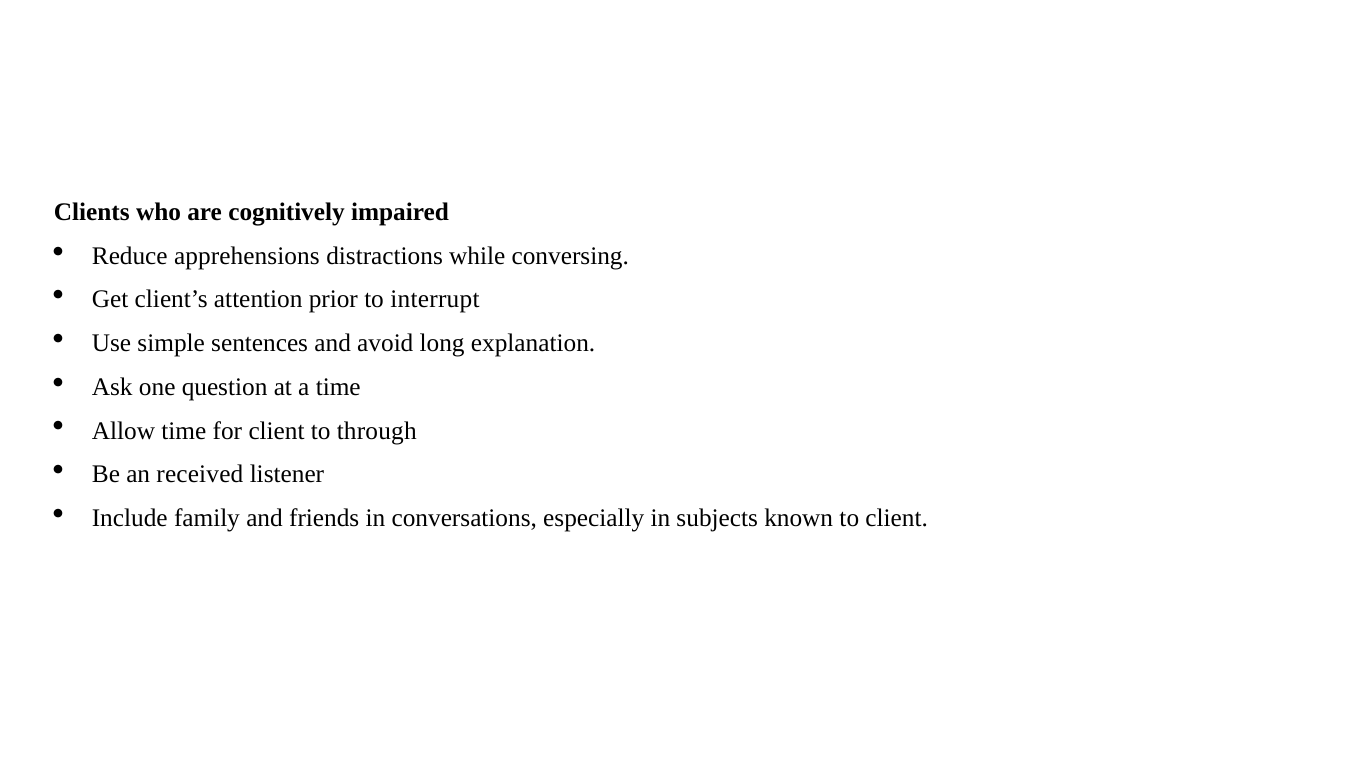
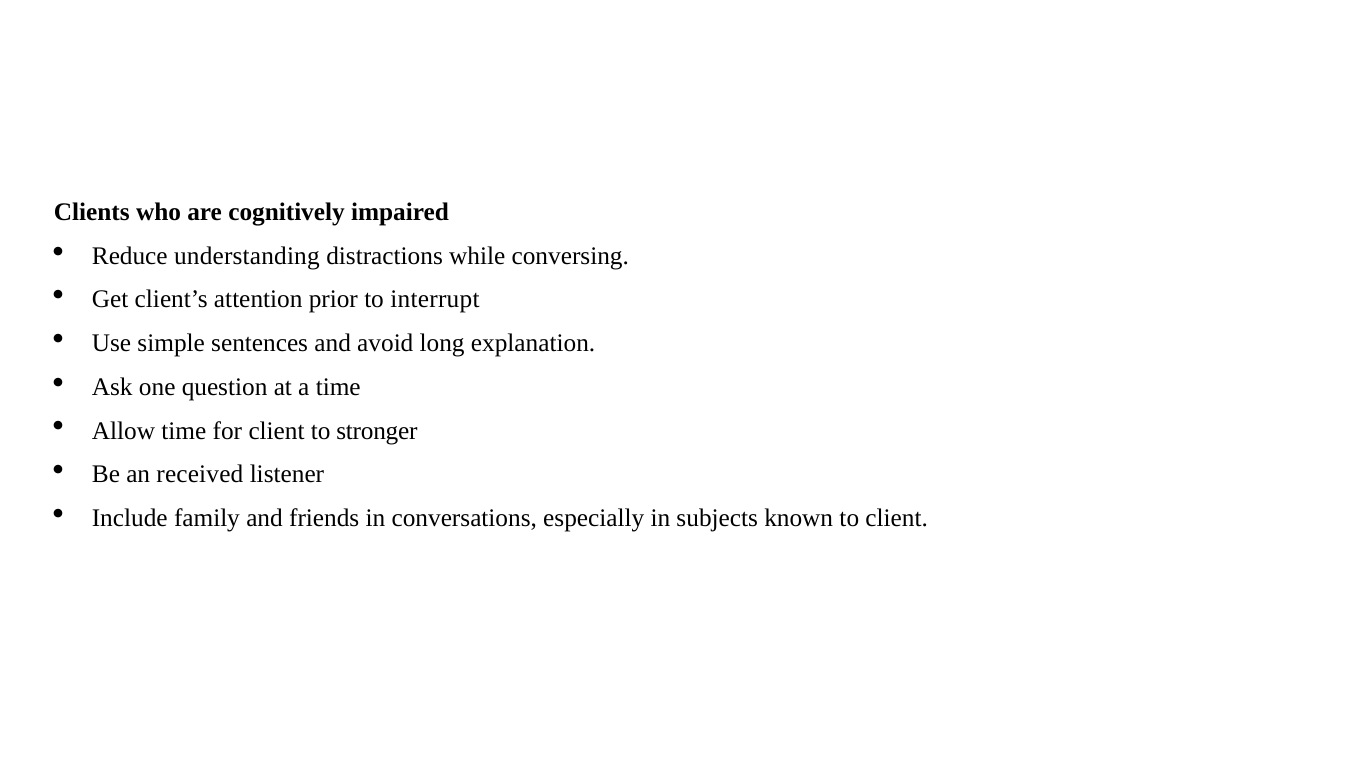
apprehensions: apprehensions -> understanding (247, 256)
through: through -> stronger (377, 431)
